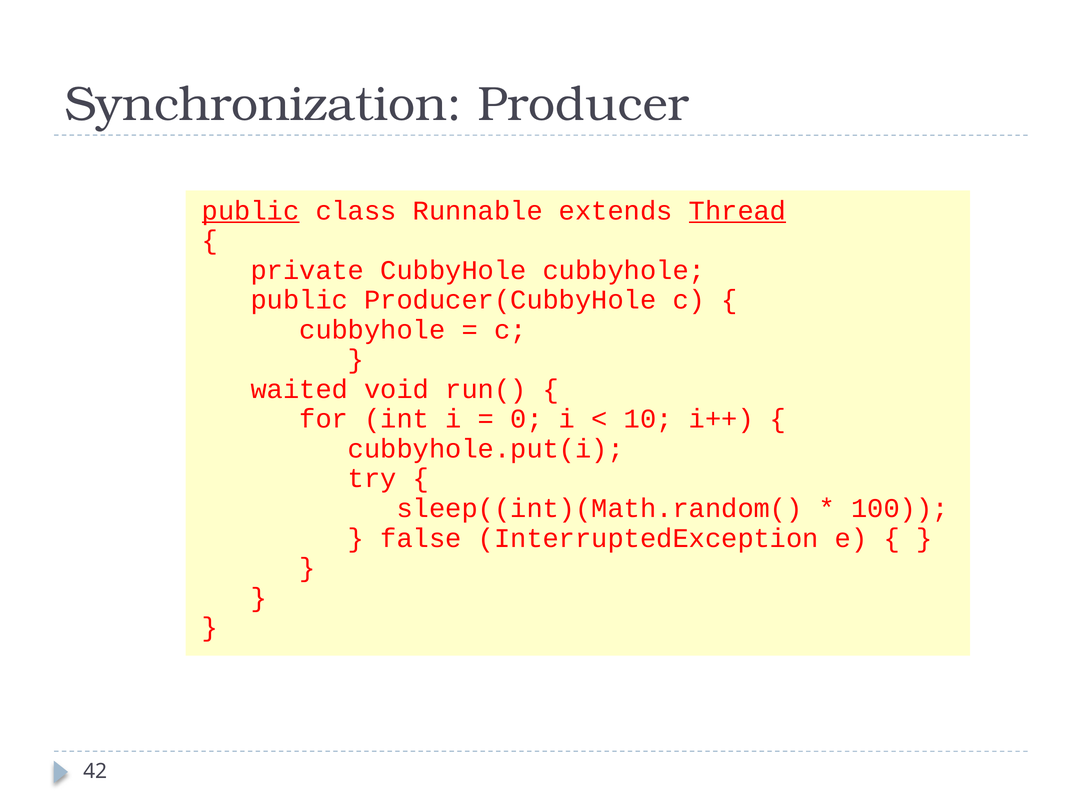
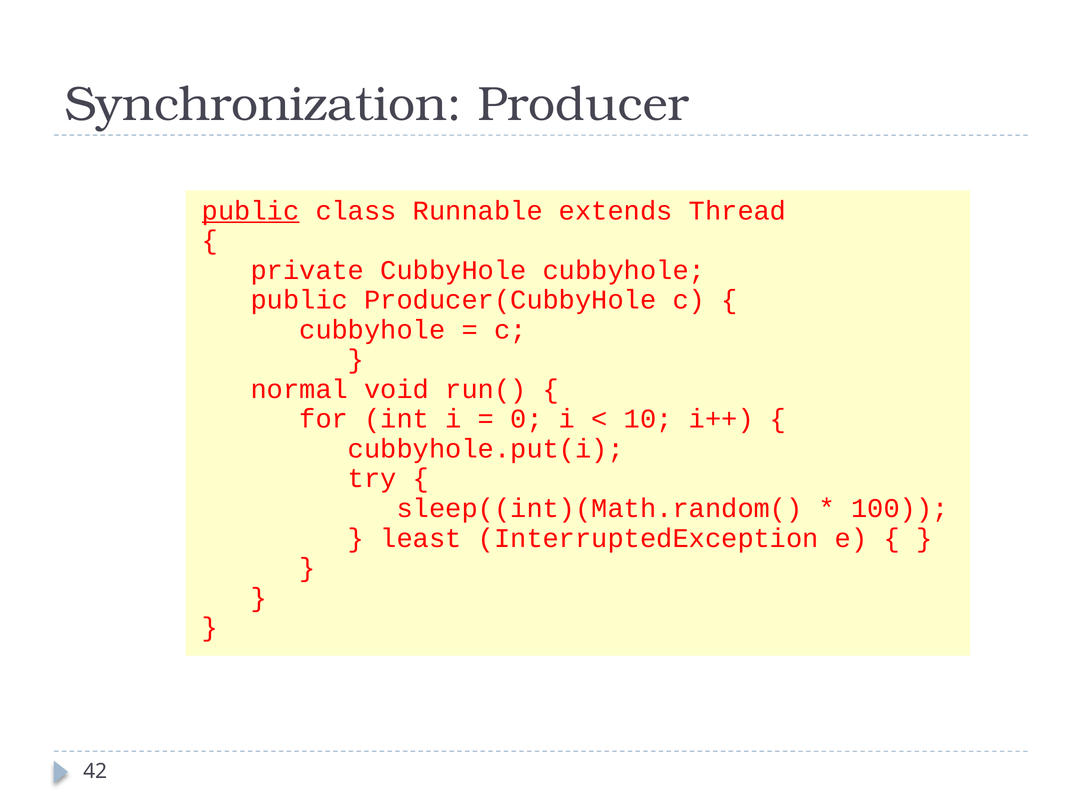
Thread underline: present -> none (738, 211)
waited: waited -> normal (299, 390)
false: false -> least (421, 538)
